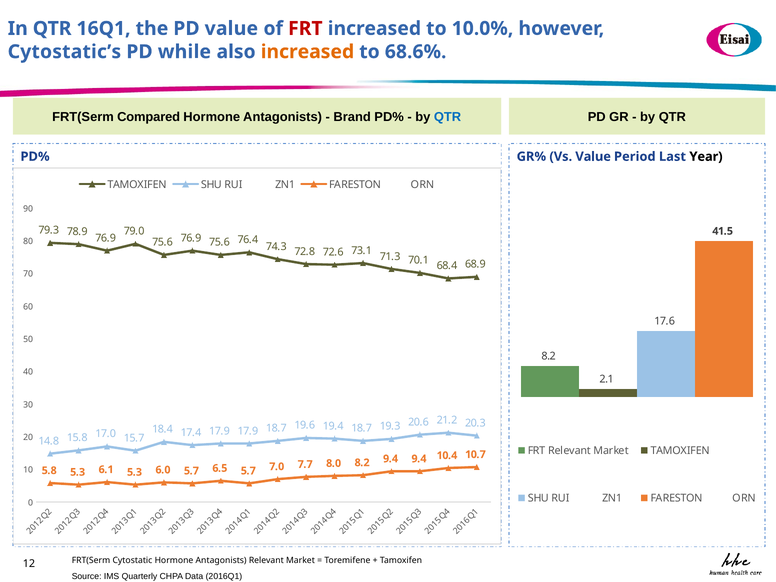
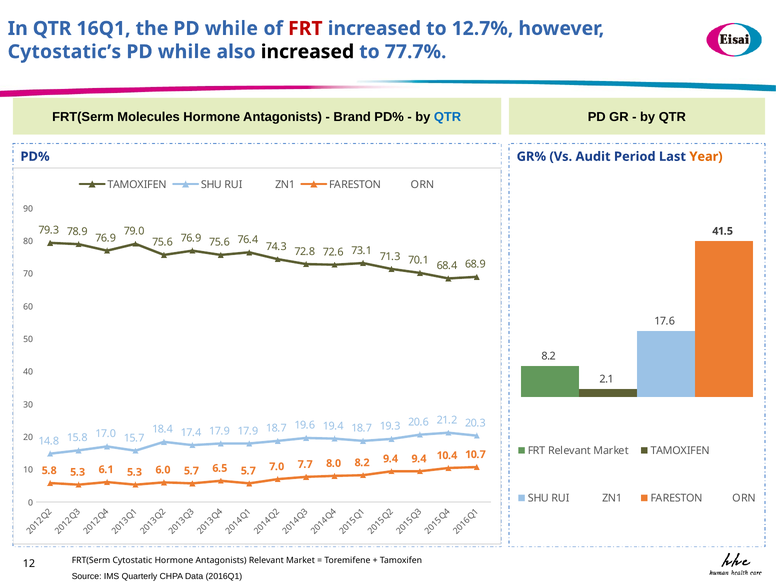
the PD value: value -> while (231, 28)
10.0%: 10.0% -> 12.7% (482, 28)
increased colour: orange -> black (307, 52)
68.6%: 68.6% -> 77.7% (416, 52)
Compared: Compared -> Molecules (149, 117)
Vs Value: Value -> Audit (593, 157)
Year colour: black -> orange (706, 157)
